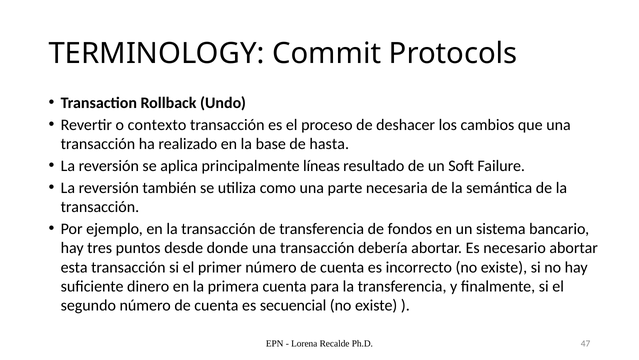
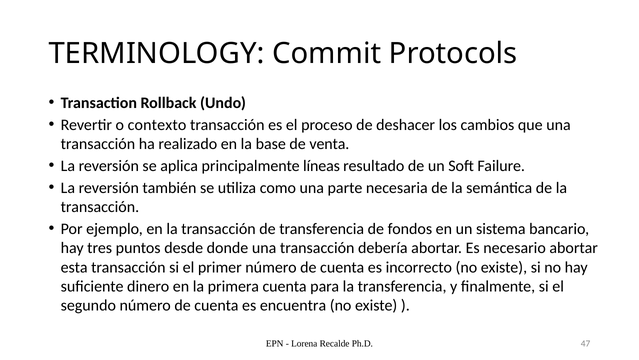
hasta: hasta -> venta (329, 144)
secuencial: secuencial -> encuentra (293, 305)
